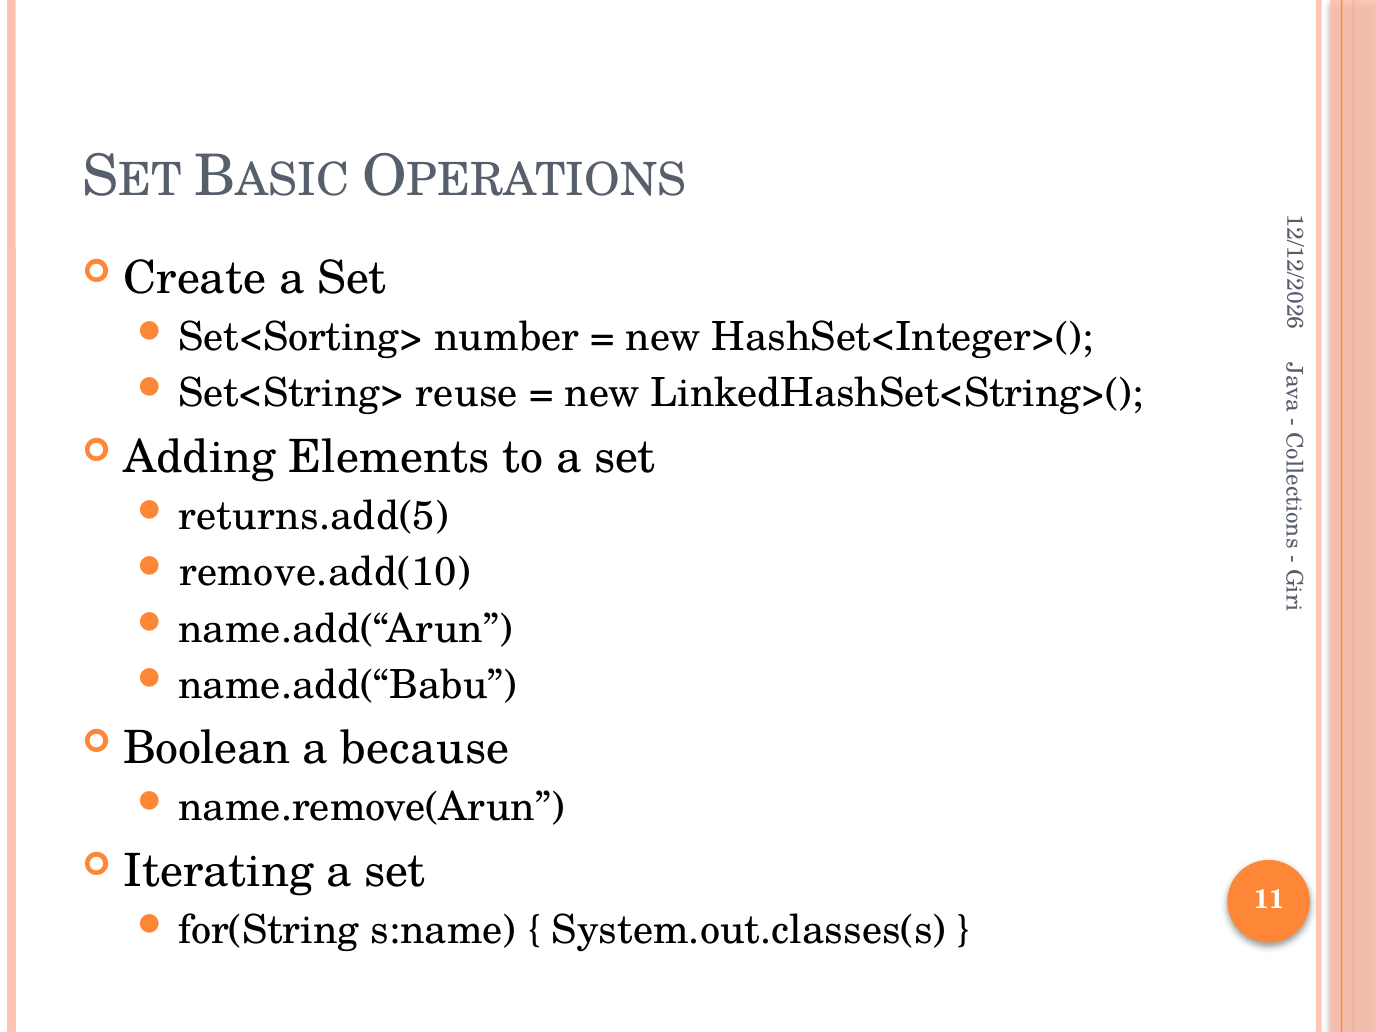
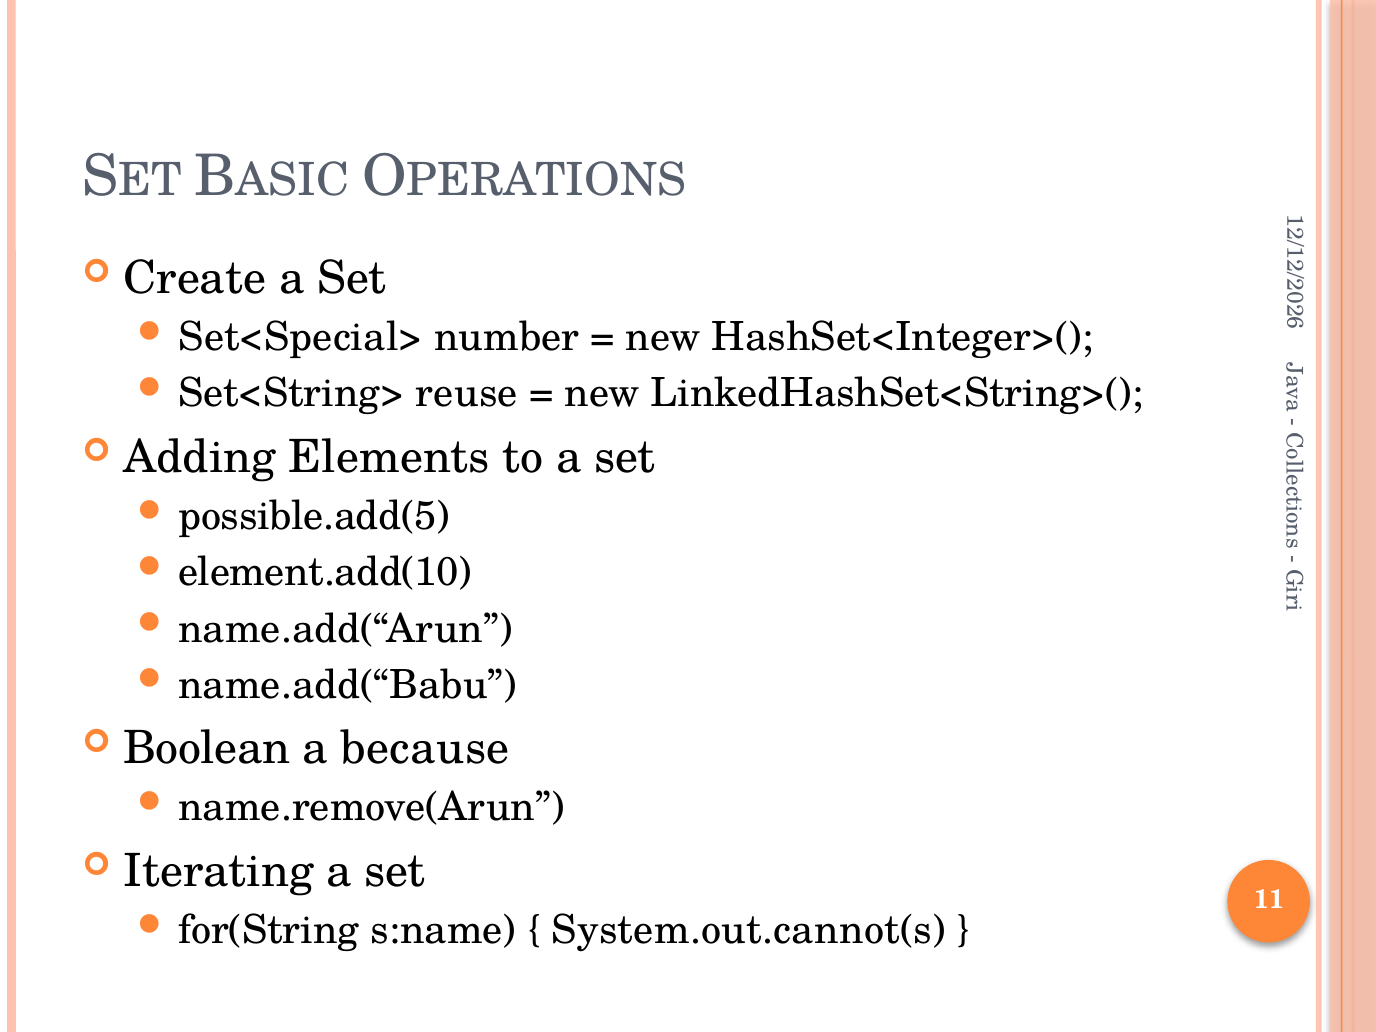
Set<Sorting>: Set<Sorting> -> Set<Special> (301, 338)
returns.add(5: returns.add(5 -> possible.add(5 (314, 516)
remove.add(10: remove.add(10 -> element.add(10 (325, 573)
System.out.classes(s: System.out.classes(s -> System.out.cannot(s (749, 930)
